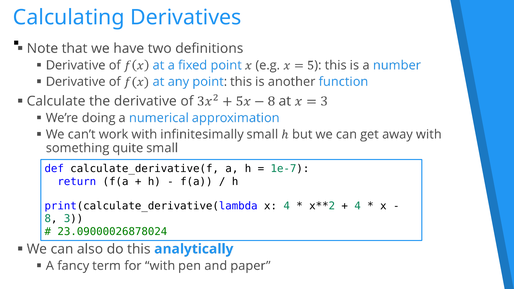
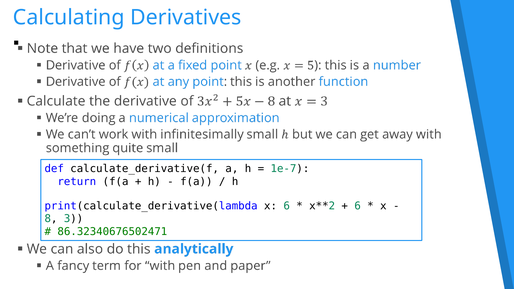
x 4: 4 -> 6 (287, 206)
4: 4 -> 6 (358, 206)
23.09000026878024: 23.09000026878024 -> 86.32340676502471 (112, 232)
